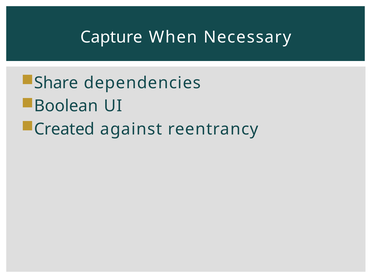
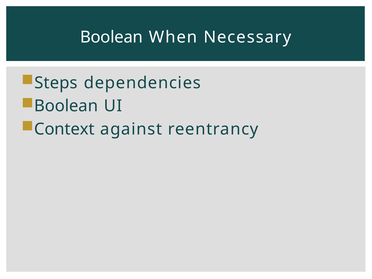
Capture: Capture -> Boolean (111, 37)
Share: Share -> Steps (56, 83)
Created: Created -> Context (64, 129)
